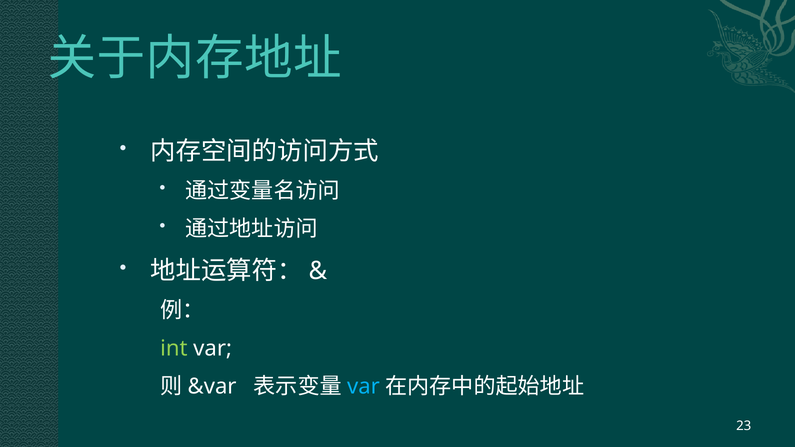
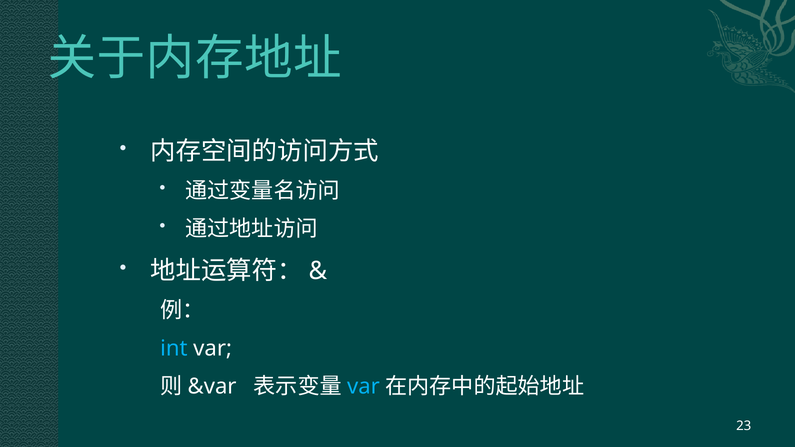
int colour: light green -> light blue (174, 349)
